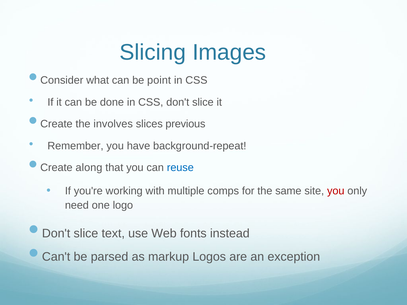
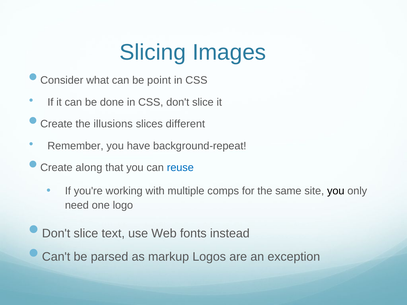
involves: involves -> illusions (113, 124)
previous: previous -> different (185, 124)
you colour: red -> black (336, 191)
